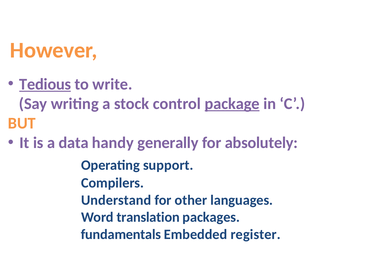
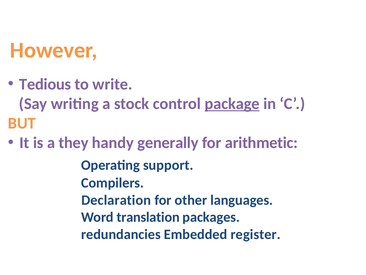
Tedious underline: present -> none (45, 84)
data: data -> they (74, 143)
absolutely: absolutely -> arithmetic (261, 143)
Understand: Understand -> Declaration (116, 200)
fundamentals: fundamentals -> redundancies (121, 234)
